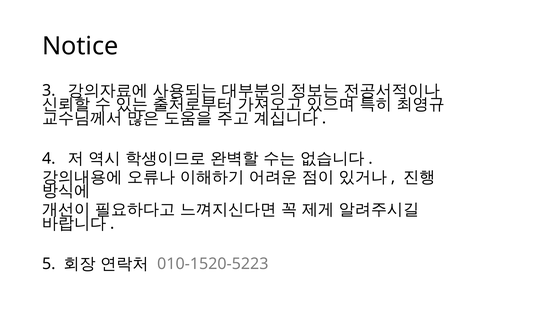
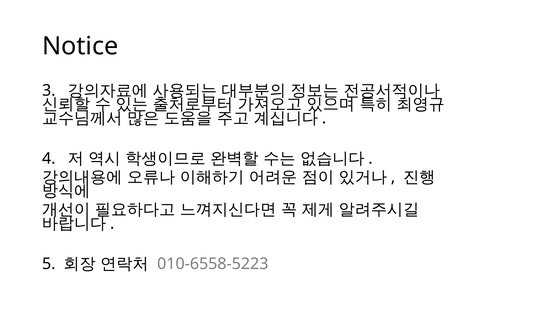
010-1520-5223: 010-1520-5223 -> 010-6558-5223 (213, 264)
